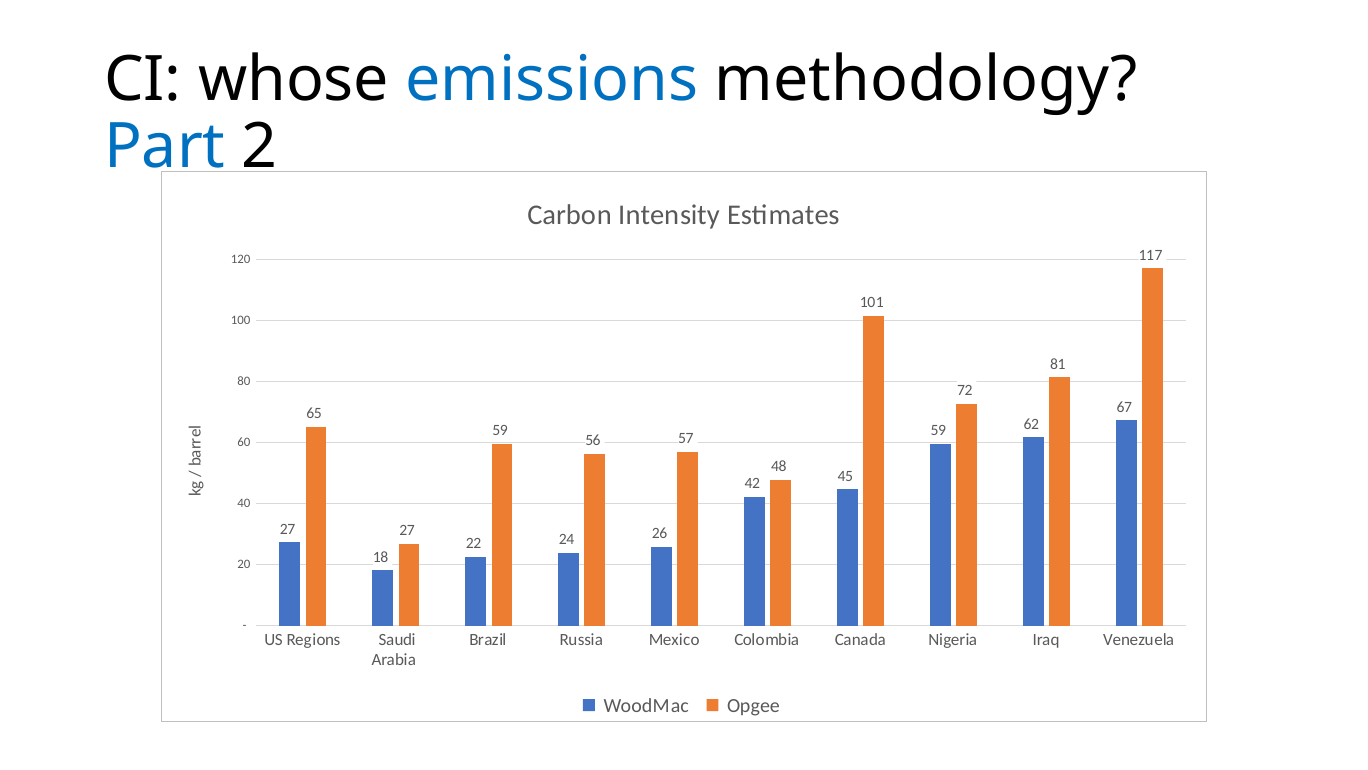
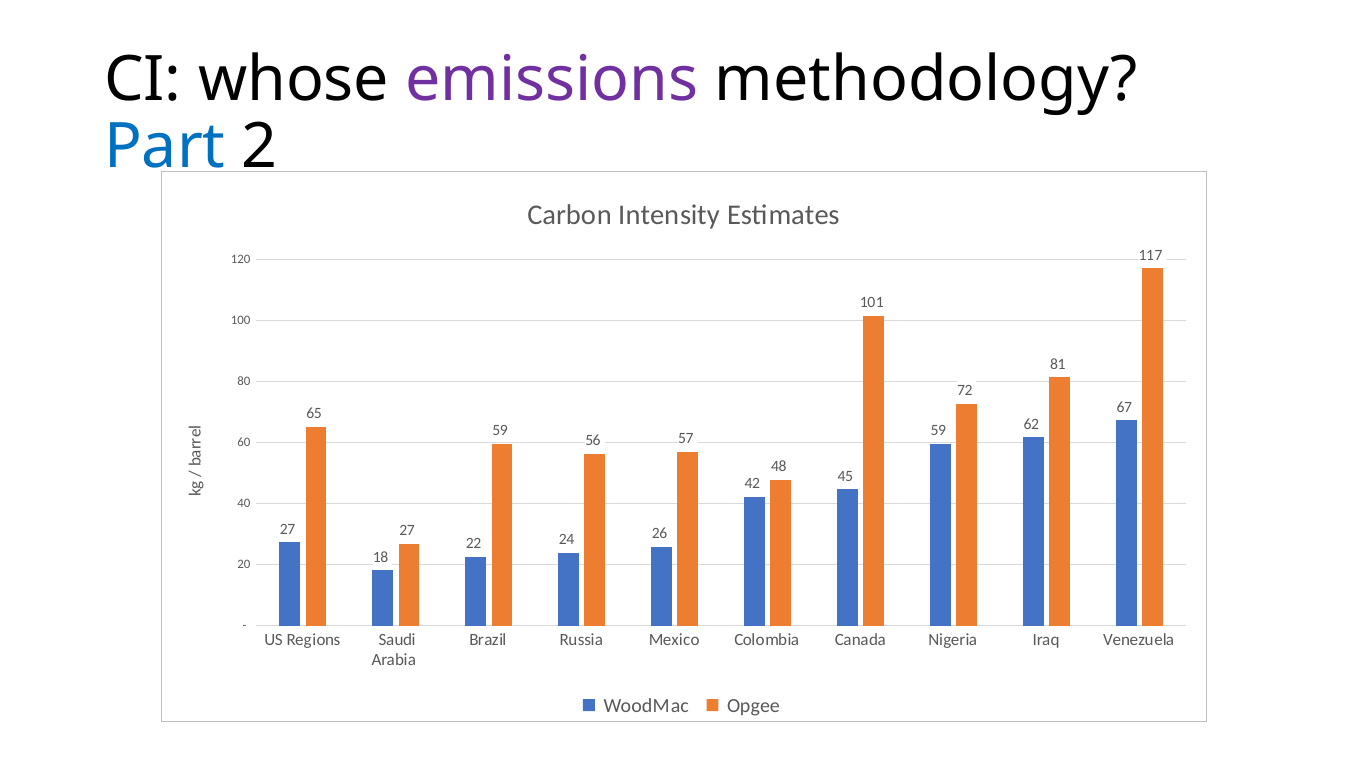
emissions colour: blue -> purple (552, 79)
